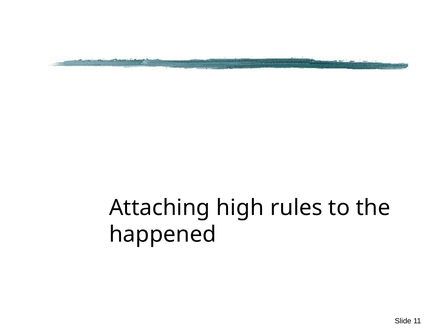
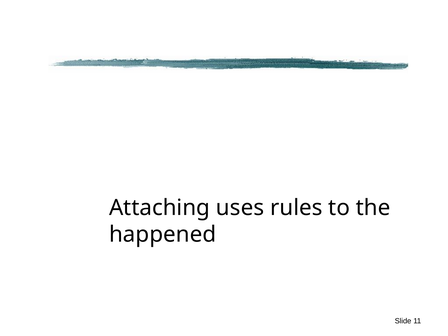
high: high -> uses (240, 208)
